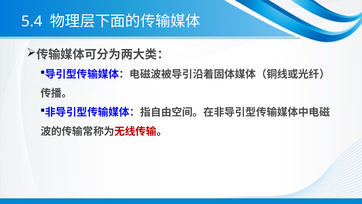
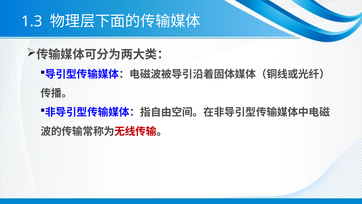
5.4: 5.4 -> 1.3 (32, 21)
